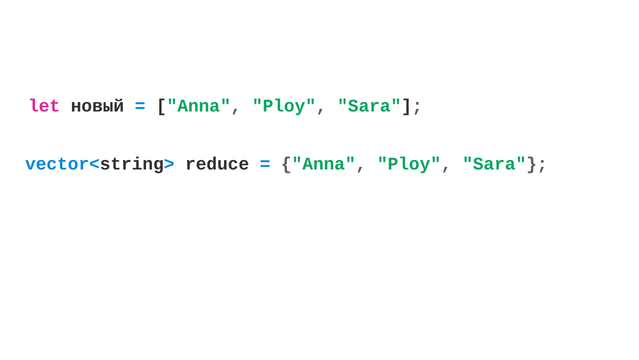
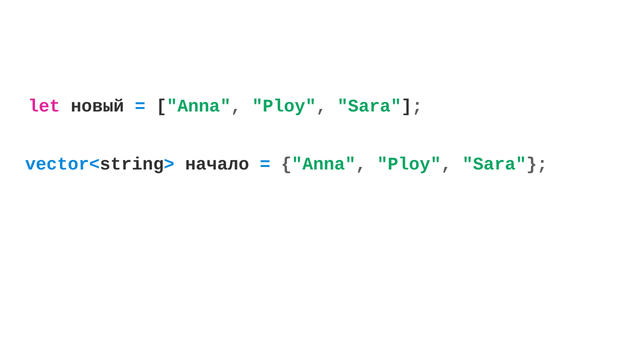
reduce: reduce -> начало (217, 164)
